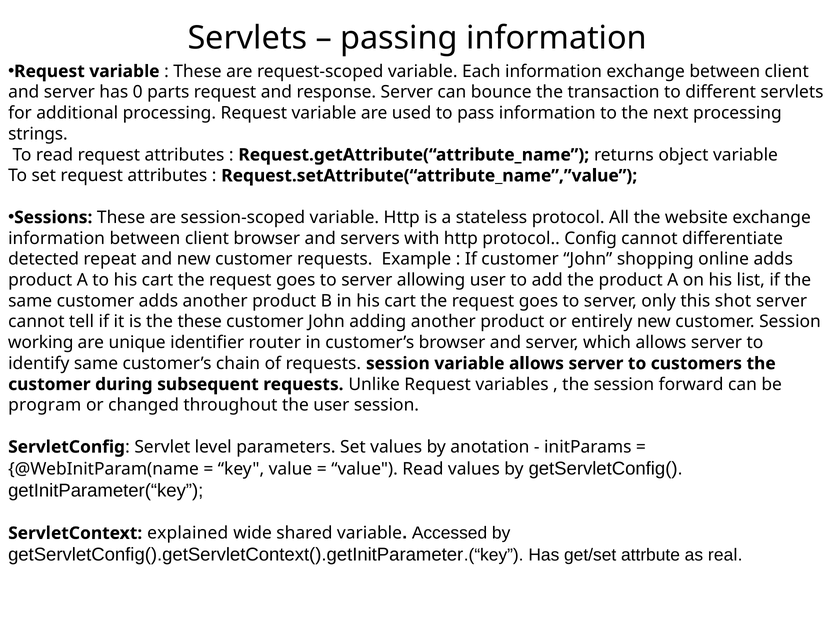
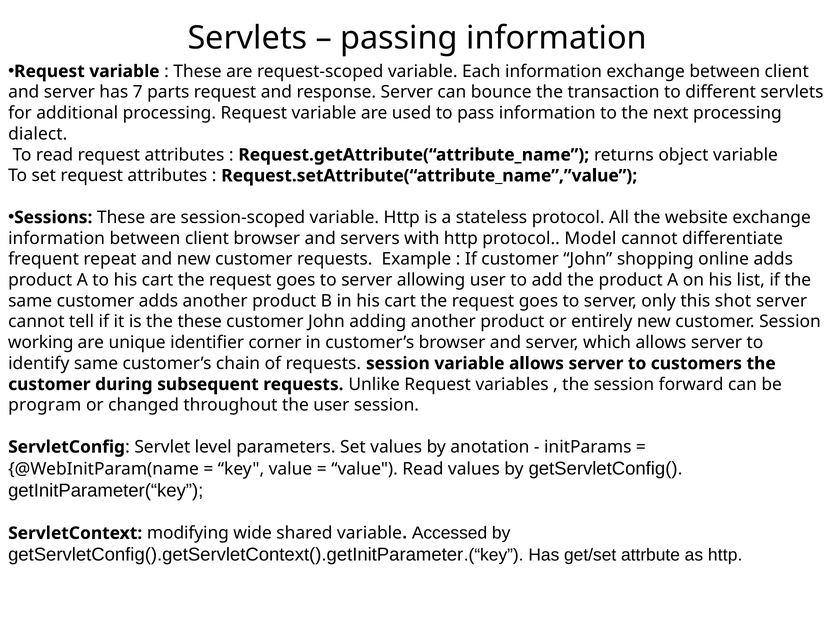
0: 0 -> 7 (138, 92)
strings: strings -> dialect (38, 134)
Config: Config -> Model (590, 238)
detected: detected -> frequent (44, 259)
router: router -> corner (275, 343)
explained: explained -> modifying (188, 533)
as real: real -> http (725, 555)
